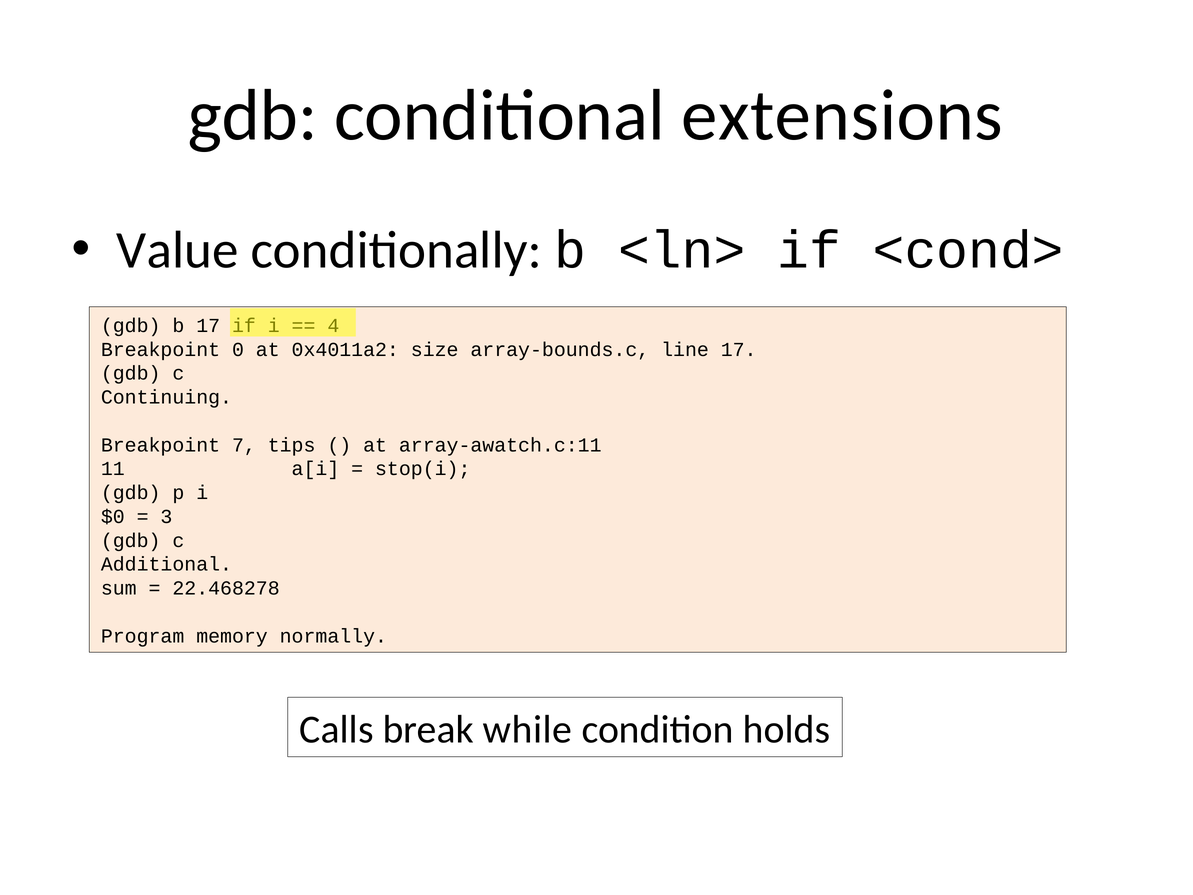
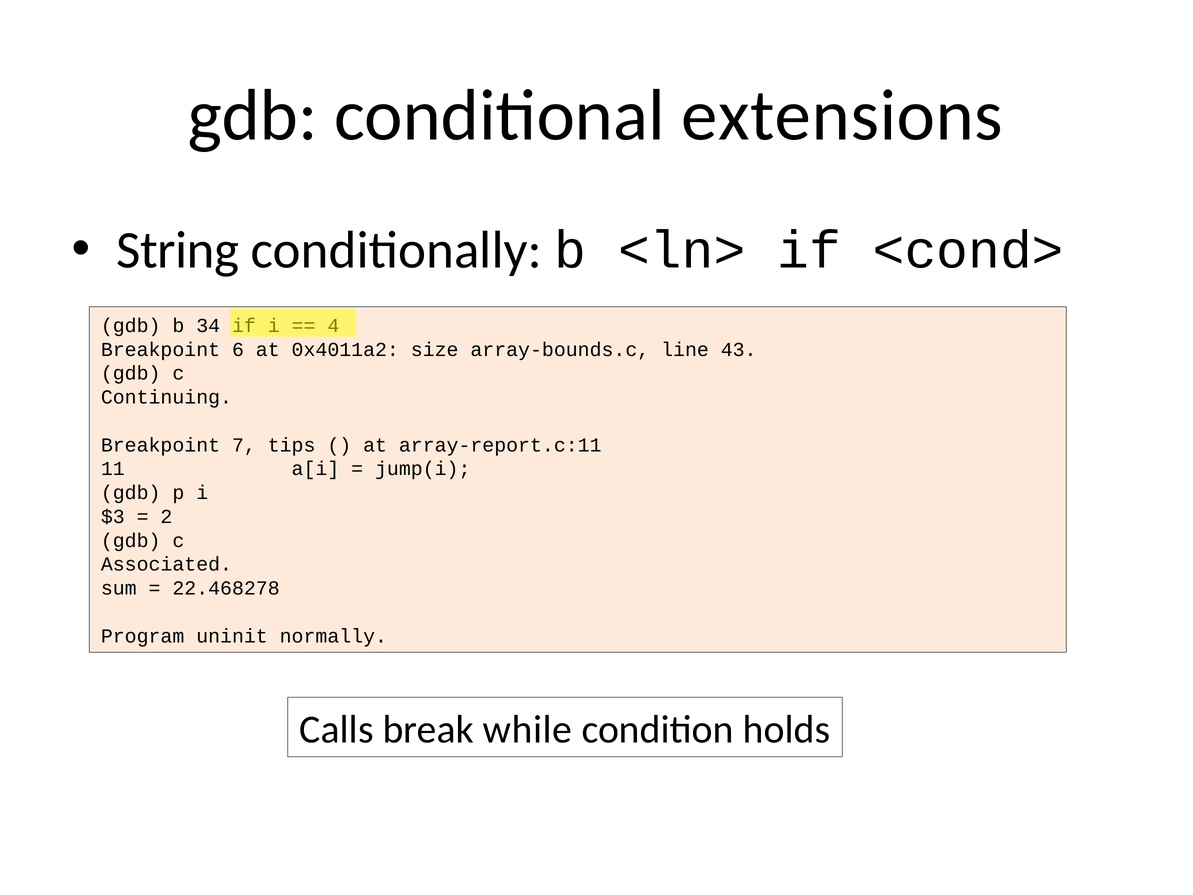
Value: Value -> String (178, 250)
b 17: 17 -> 34 (208, 326)
0: 0 -> 6 (238, 349)
line 17: 17 -> 43 (739, 349)
array-awatch.c:11: array-awatch.c:11 -> array-report.c:11 (500, 445)
stop(i: stop(i -> jump(i (423, 469)
$0: $0 -> $3 (113, 516)
3: 3 -> 2 (166, 516)
Additional: Additional -> Associated (166, 564)
memory: memory -> uninit (232, 636)
